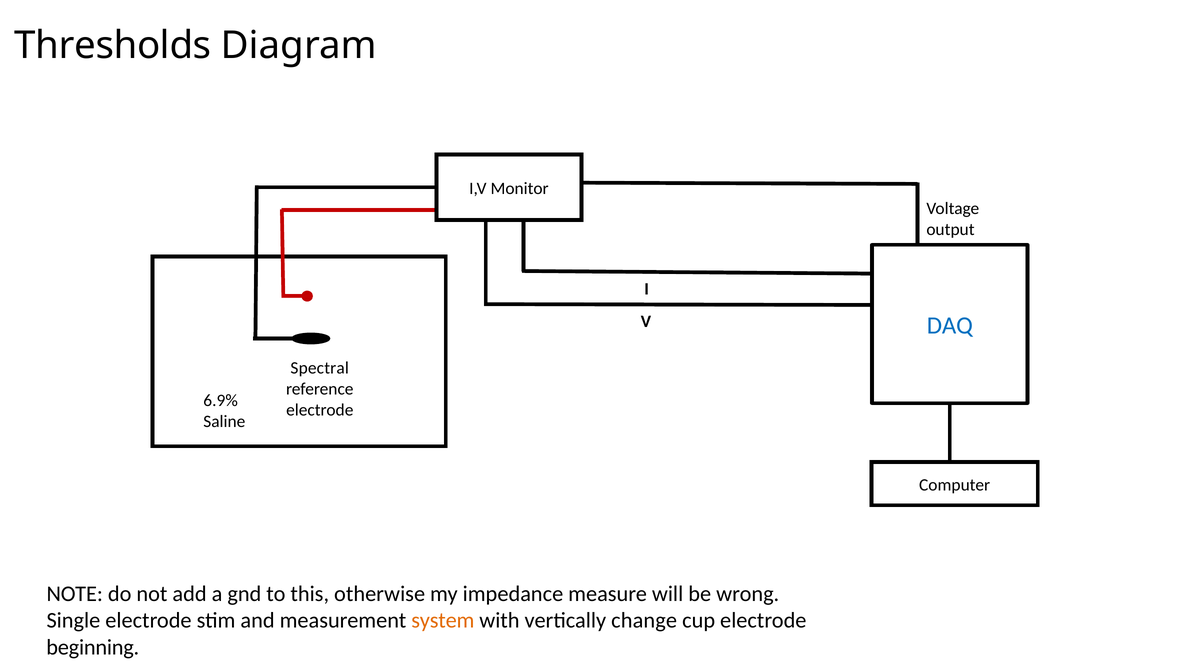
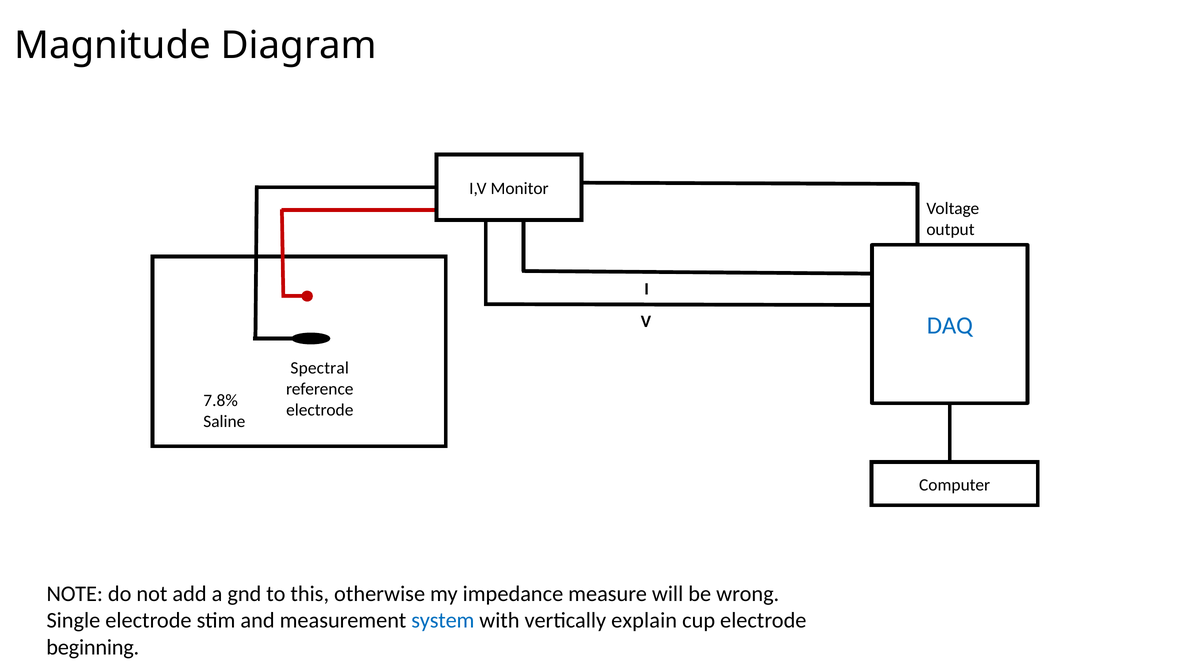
Thresholds: Thresholds -> Magnitude (113, 45)
6.9%: 6.9% -> 7.8% (221, 401)
system colour: orange -> blue (443, 621)
change: change -> explain (644, 621)
